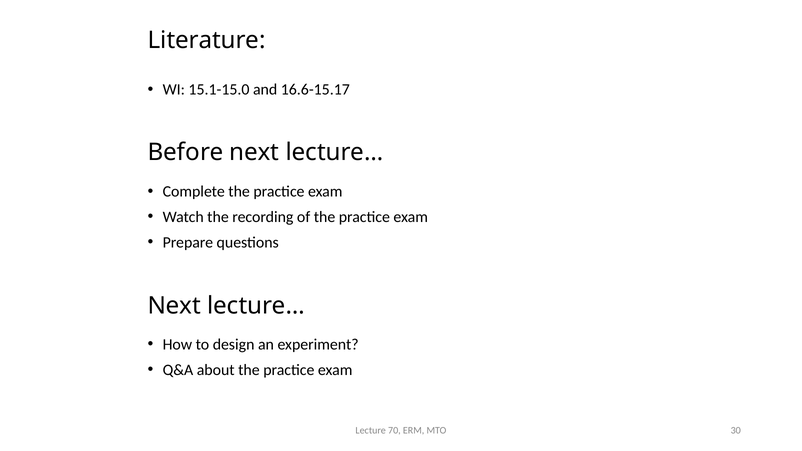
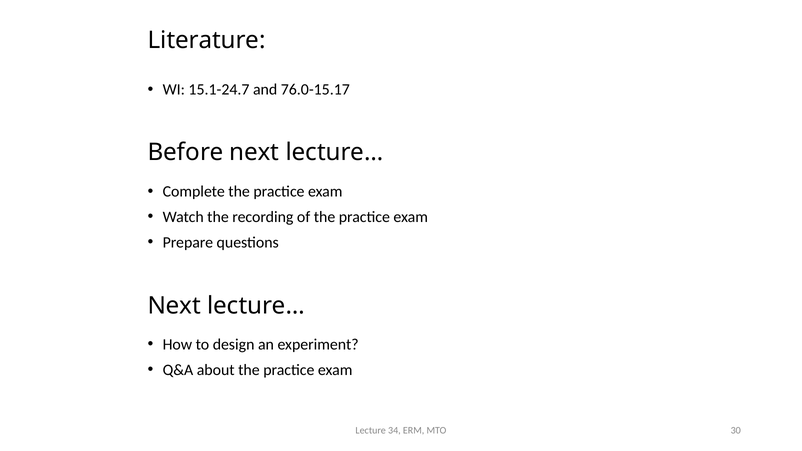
15.1-15.0: 15.1-15.0 -> 15.1-24.7 (219, 90)
16.6-15.17: 16.6-15.17 -> 76.0-15.17 (315, 90)
70: 70 -> 34 (394, 431)
